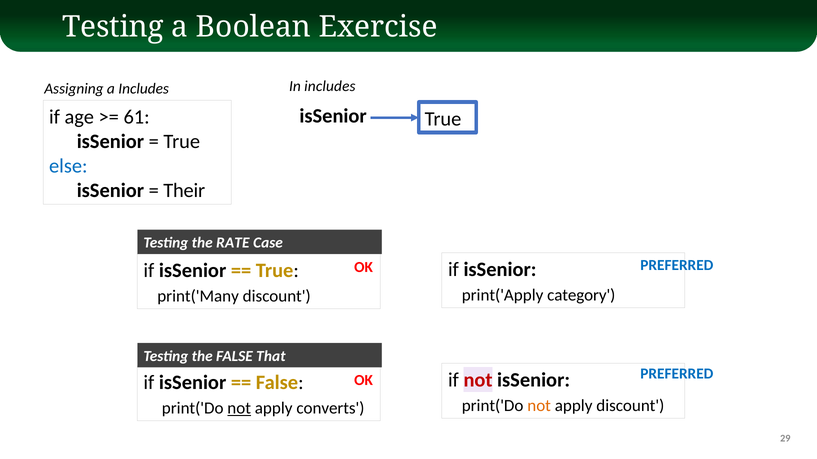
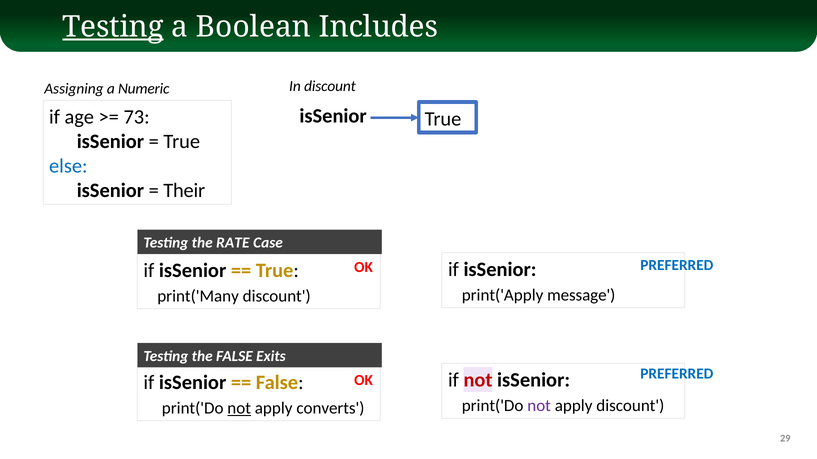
Testing underline: none -> present (113, 27)
Exercise: Exercise -> Includes (378, 27)
In includes: includes -> discount (330, 86)
a Includes: Includes -> Numeric (144, 89)
61: 61 -> 73 (137, 117)
category: category -> message (581, 296)
That: That -> Exits (271, 357)
not colour: orange -> purple (539, 406)
